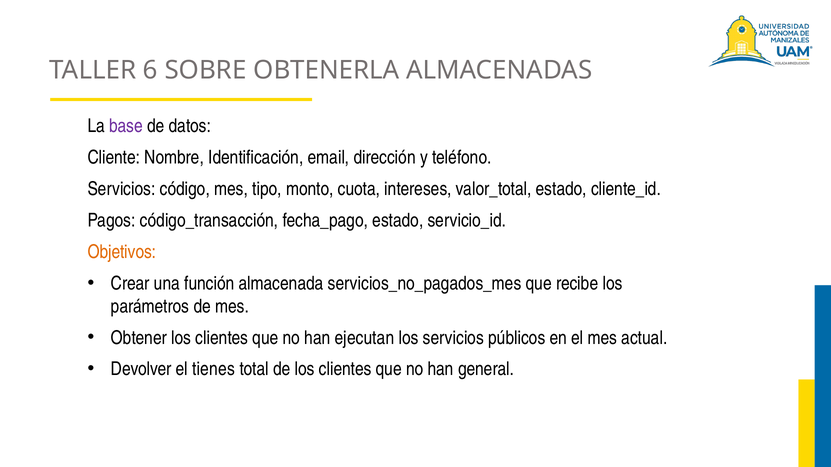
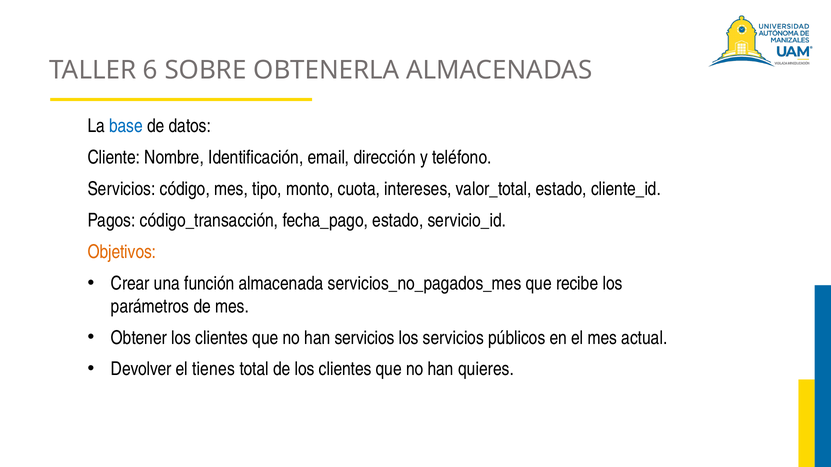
base colour: purple -> blue (126, 126)
han ejecutan: ejecutan -> servicios (365, 338)
general: general -> quieres (486, 370)
